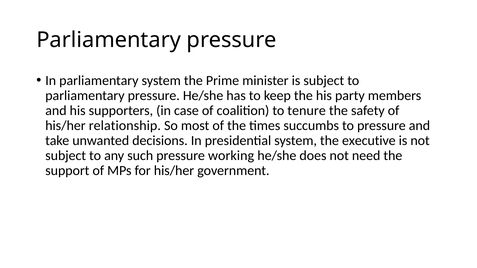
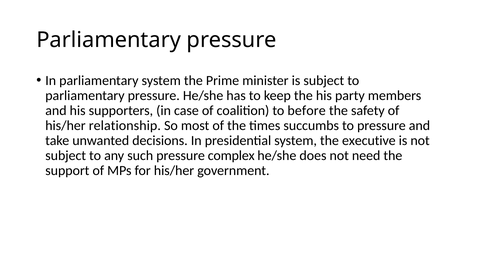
tenure: tenure -> before (307, 111)
working: working -> complex (231, 156)
